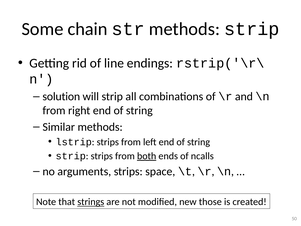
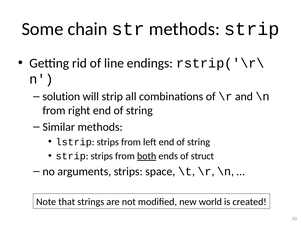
ncalls: ncalls -> struct (202, 156)
strings underline: present -> none (91, 202)
those: those -> world (210, 202)
